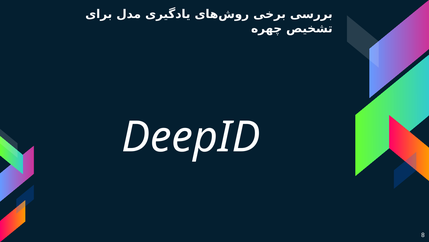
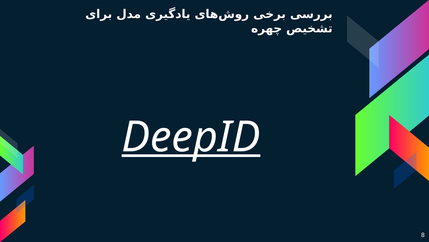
DeepID underline: none -> present (191, 137)
